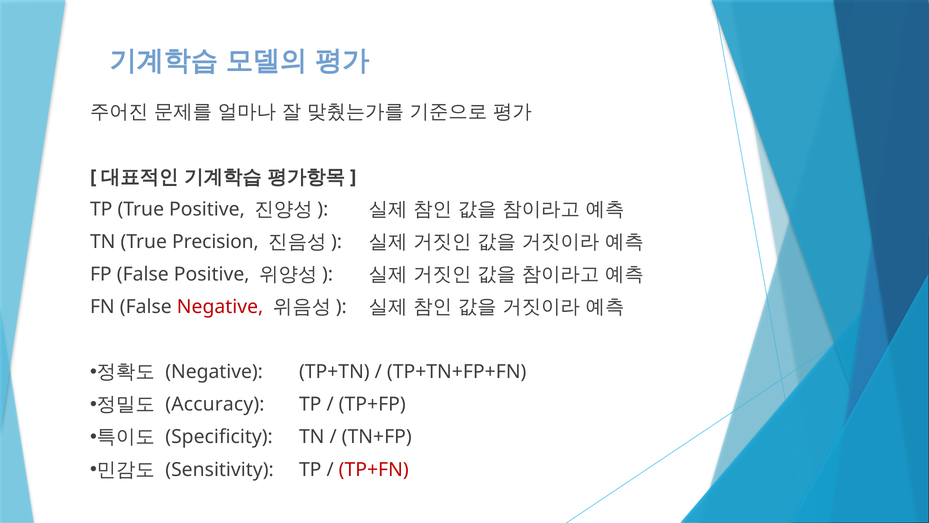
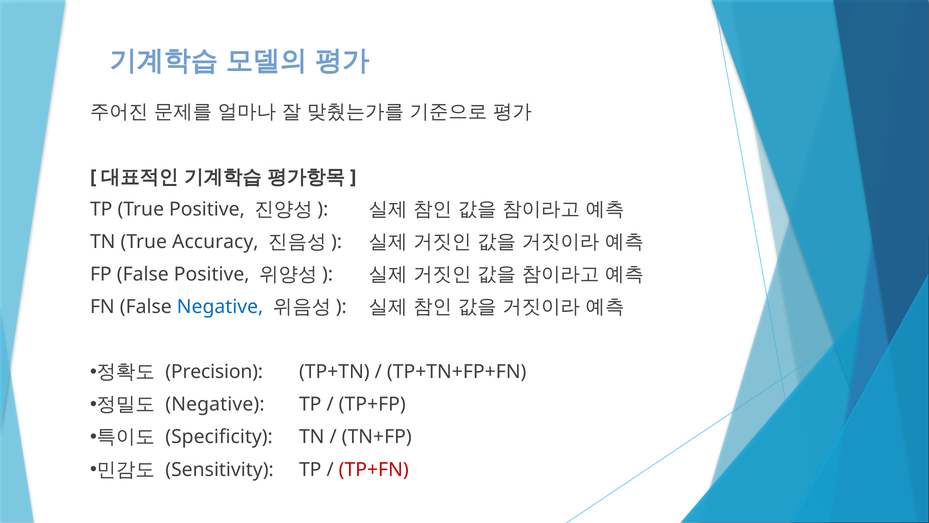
Precision: Precision -> Accuracy (215, 242)
Negative colour: red -> blue (220, 307)
Negative: Negative -> Precision (214, 372)
Accuracy: Accuracy -> Negative (215, 404)
